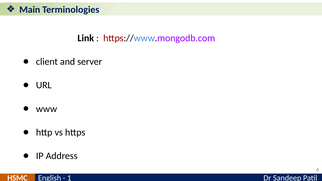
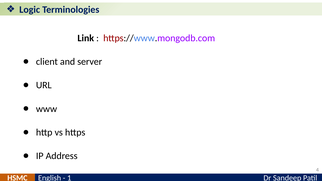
Main: Main -> Logic (30, 10)
